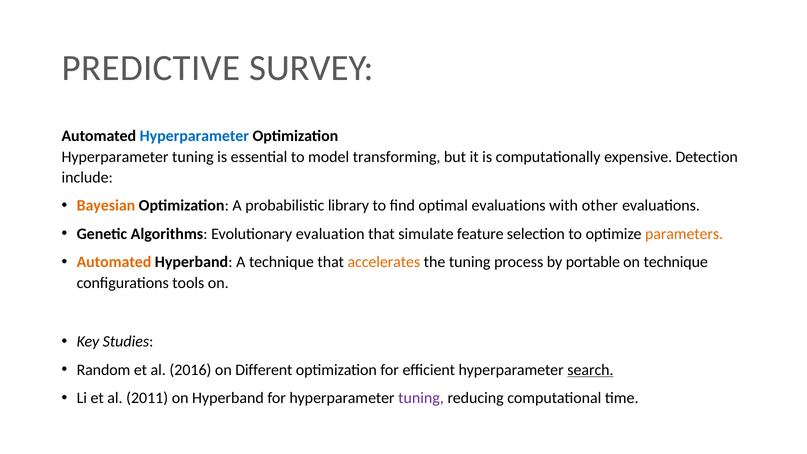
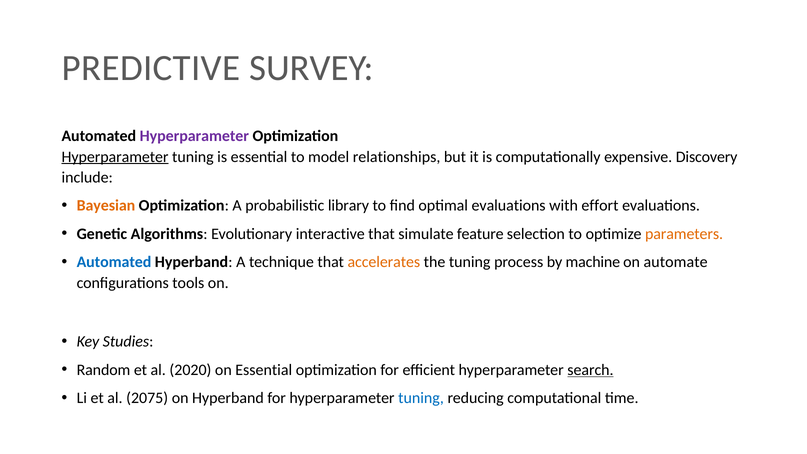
Hyperparameter colour: blue -> purple (194, 136)
Hyperparameter underline: none -> present (115, 157)
transforming: transforming -> relationships (397, 157)
Detection: Detection -> Discovery (707, 157)
other: other -> effort (600, 206)
evaluation: evaluation -> interactive (330, 234)
Automated colour: orange -> blue (114, 262)
portable: portable -> machine (593, 262)
on technique: technique -> automate (676, 262)
2016: 2016 -> 2020 (190, 370)
on Different: Different -> Essential (264, 370)
2011: 2011 -> 2075 (147, 398)
tuning colour: purple -> blue (421, 398)
